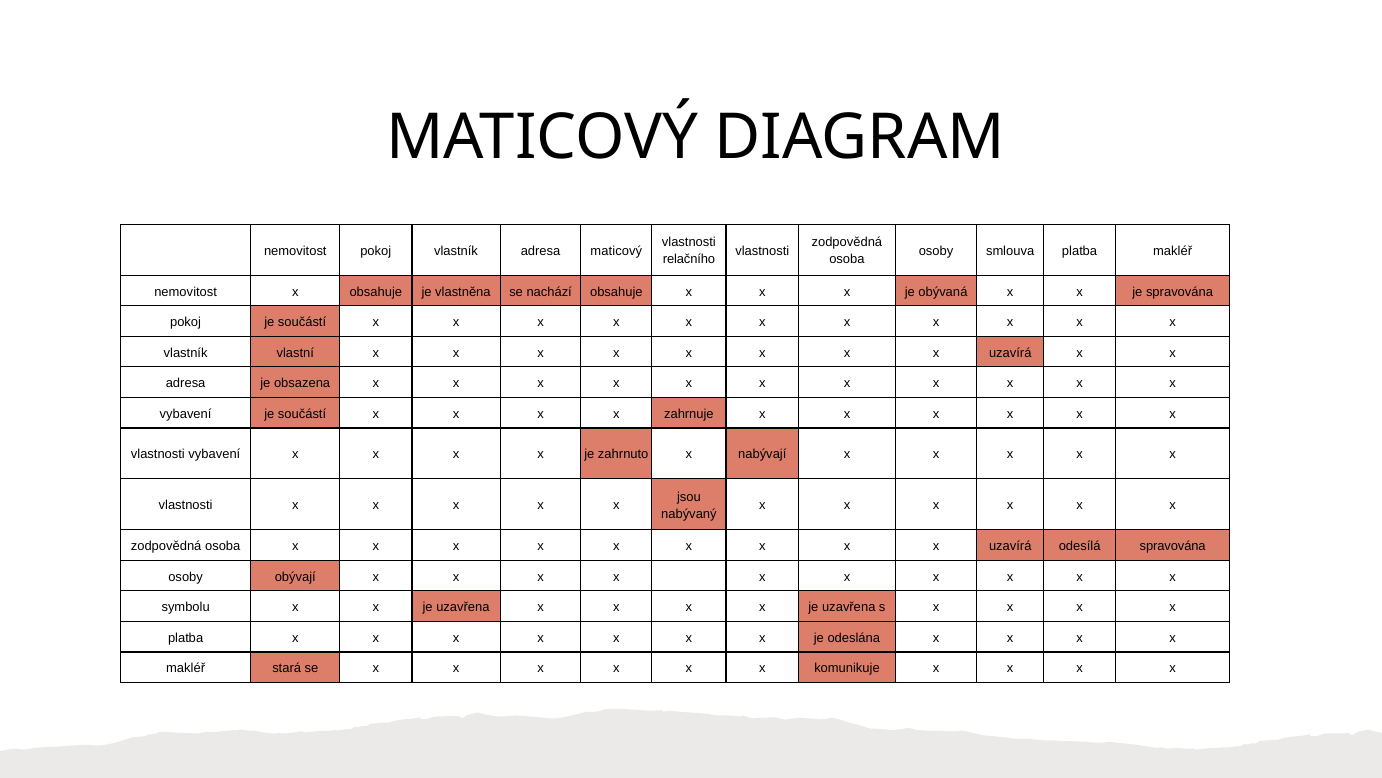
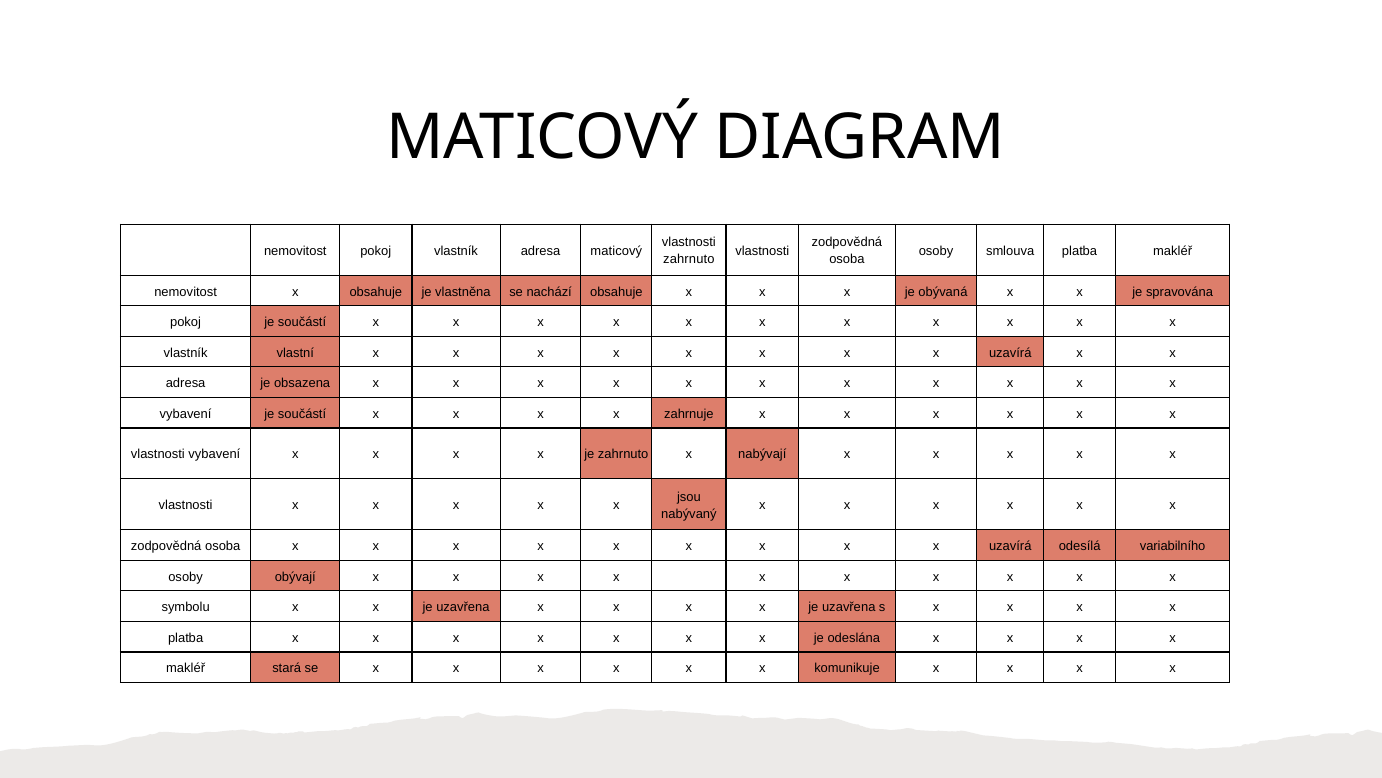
relačního: relačního -> zahrnuto (689, 259)
odesílá spravována: spravována -> variabilního (1173, 546)
